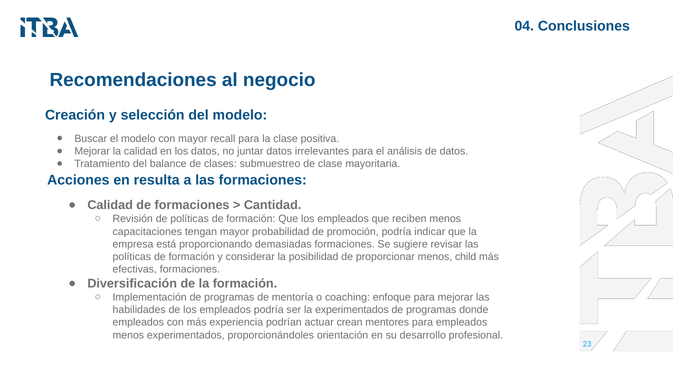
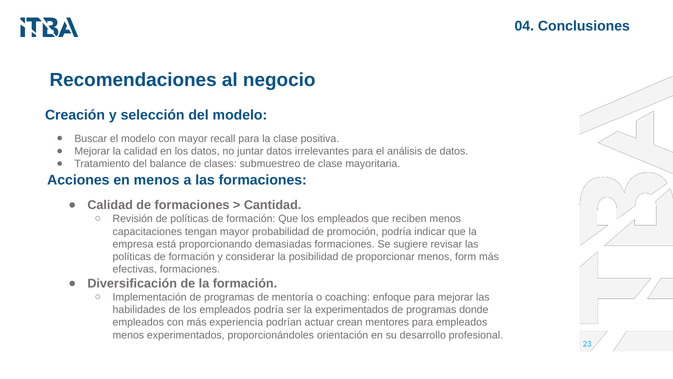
en resulta: resulta -> menos (157, 180)
child: child -> form (466, 257)
